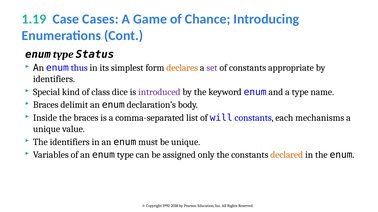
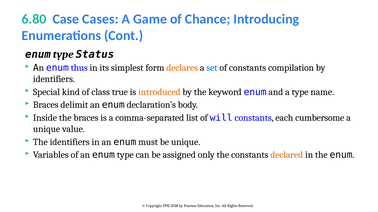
1.19: 1.19 -> 6.80 (34, 19)
set colour: purple -> blue (212, 68)
appropriate: appropriate -> compilation (291, 68)
dice: dice -> true (120, 92)
introduced colour: purple -> orange (159, 92)
mechanisms: mechanisms -> cumbersome (320, 118)
